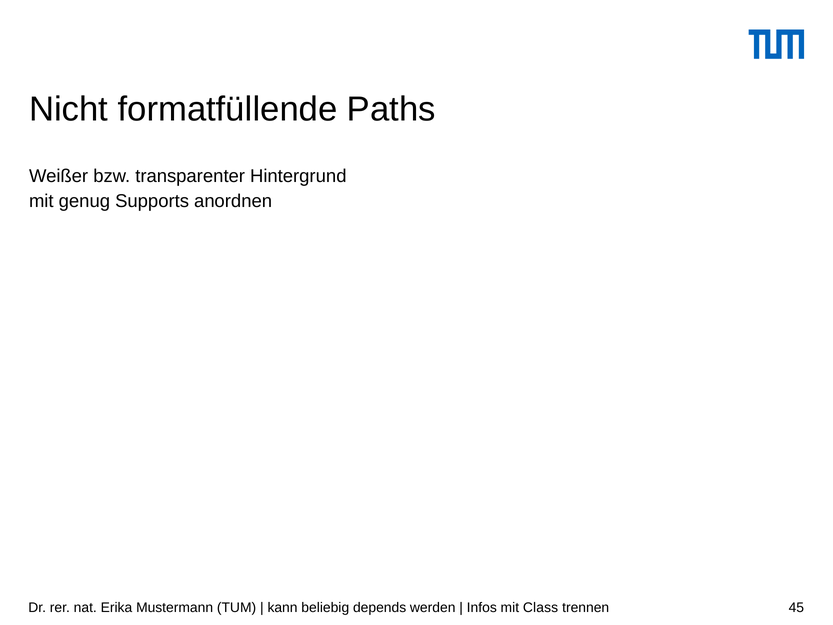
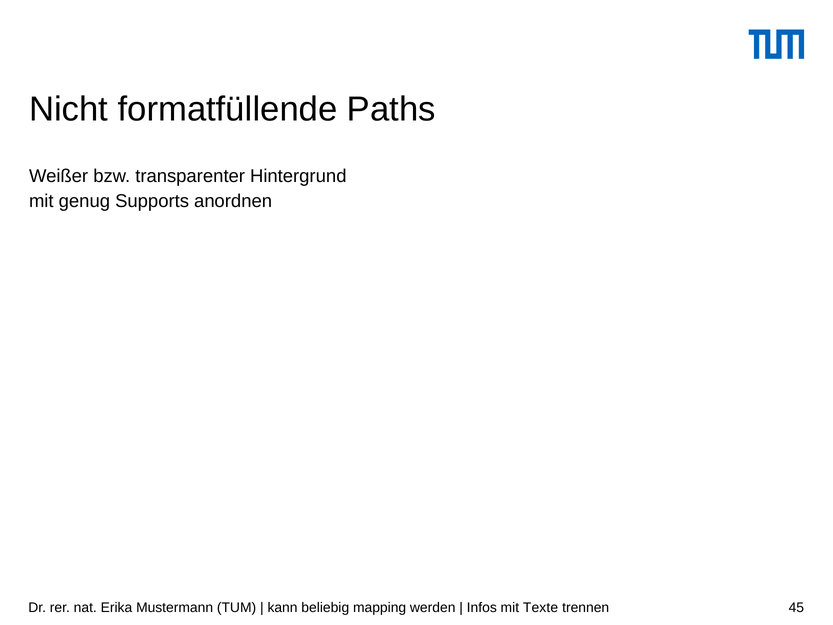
depends: depends -> mapping (380, 607)
Class: Class -> Texte (541, 607)
